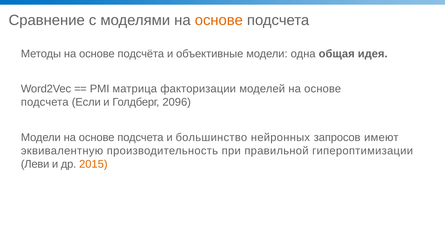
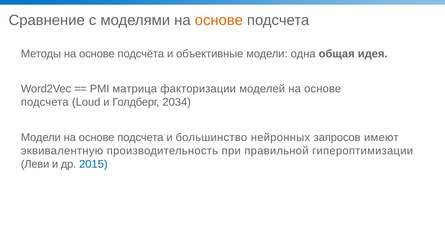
Если: Если -> Loud (86, 102)
2096: 2096 -> 2034 (177, 102)
2015 colour: orange -> blue (93, 164)
